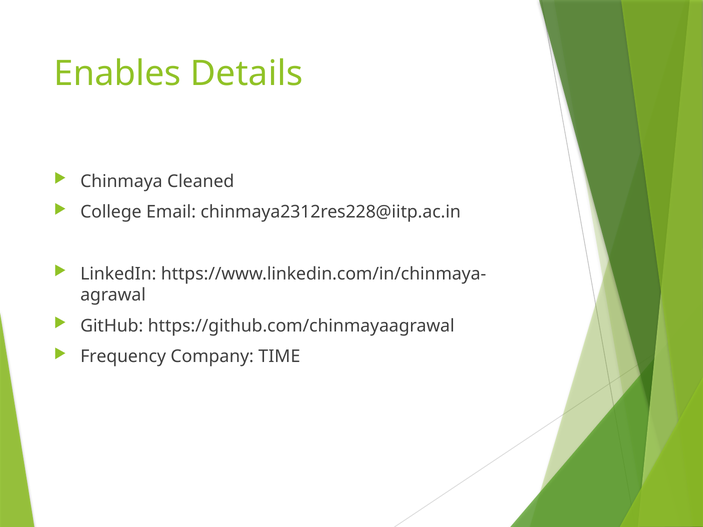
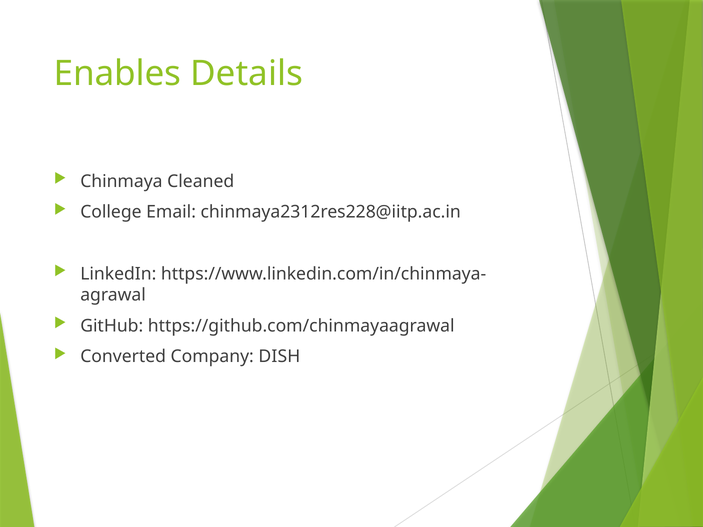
Frequency: Frequency -> Converted (123, 357)
TIME: TIME -> DISH (279, 357)
